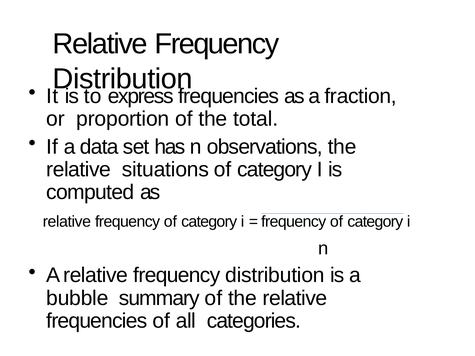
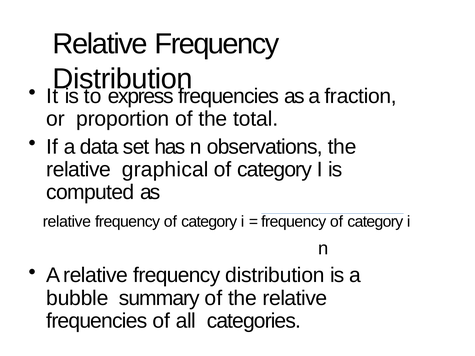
situations: situations -> graphical (165, 170)
